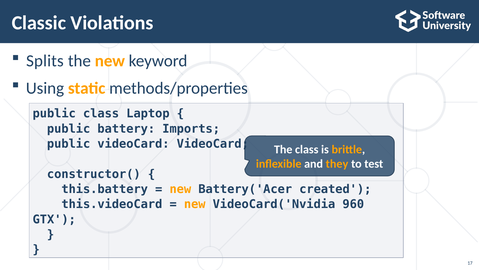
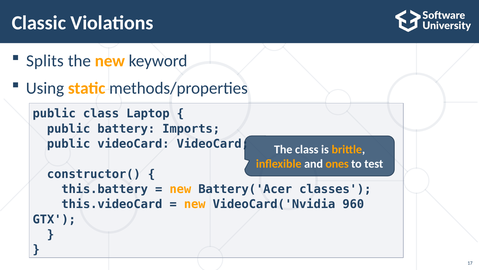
they: they -> ones (337, 164)
created: created -> classes (335, 189)
